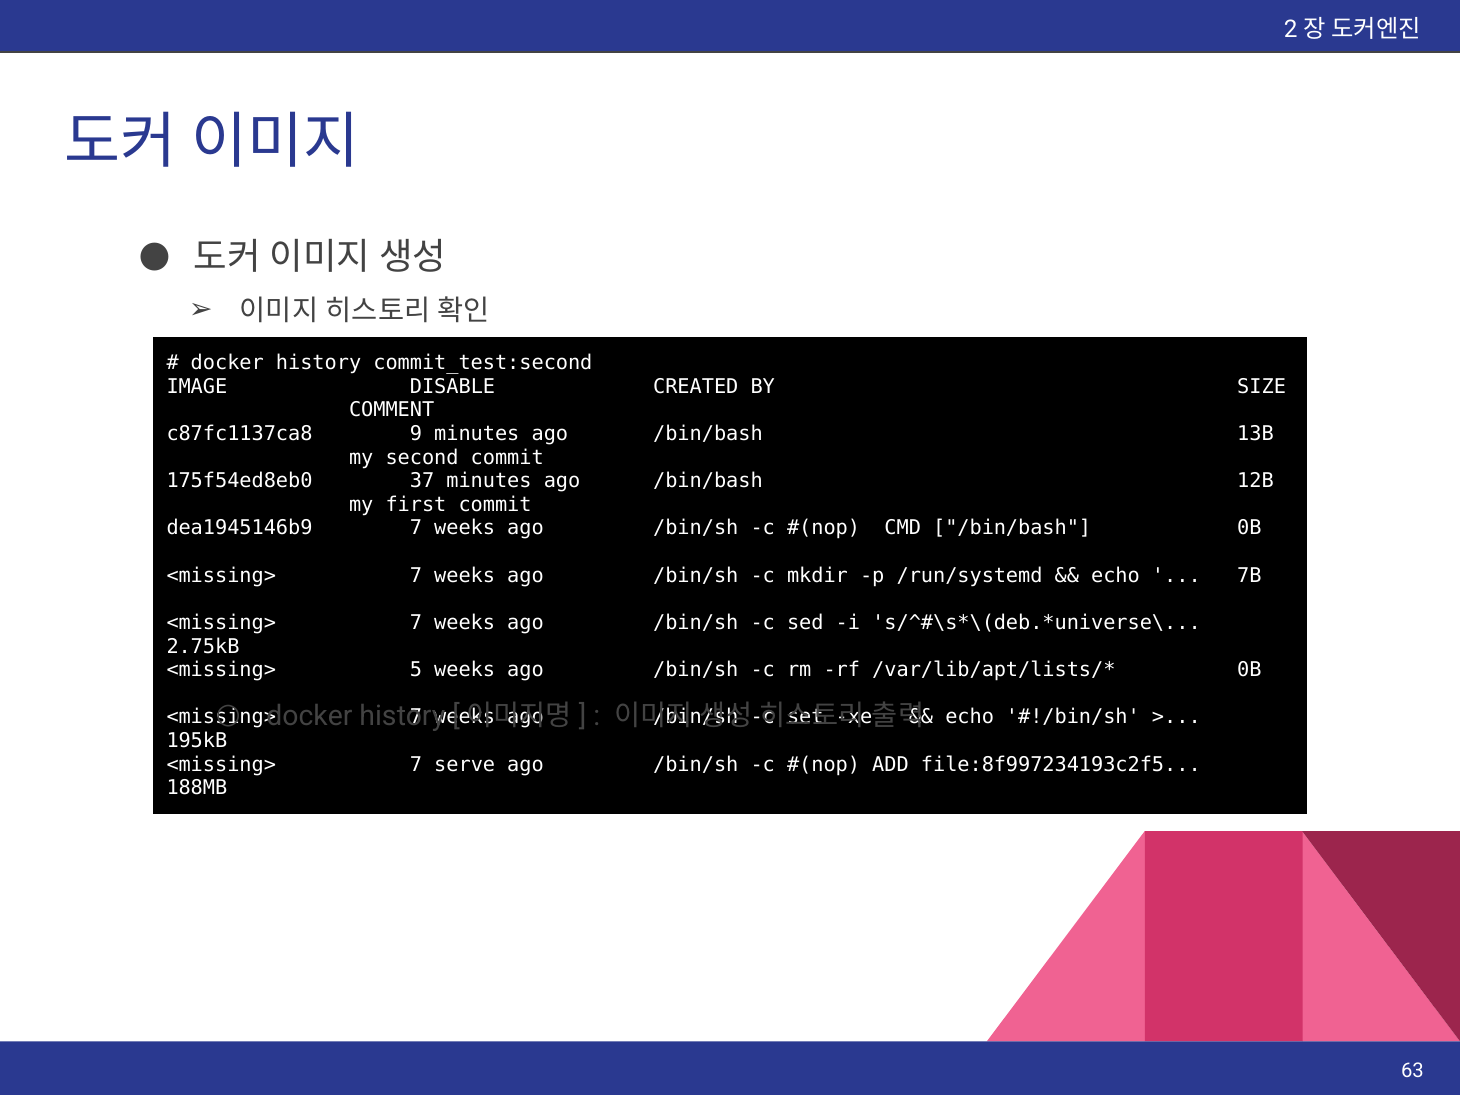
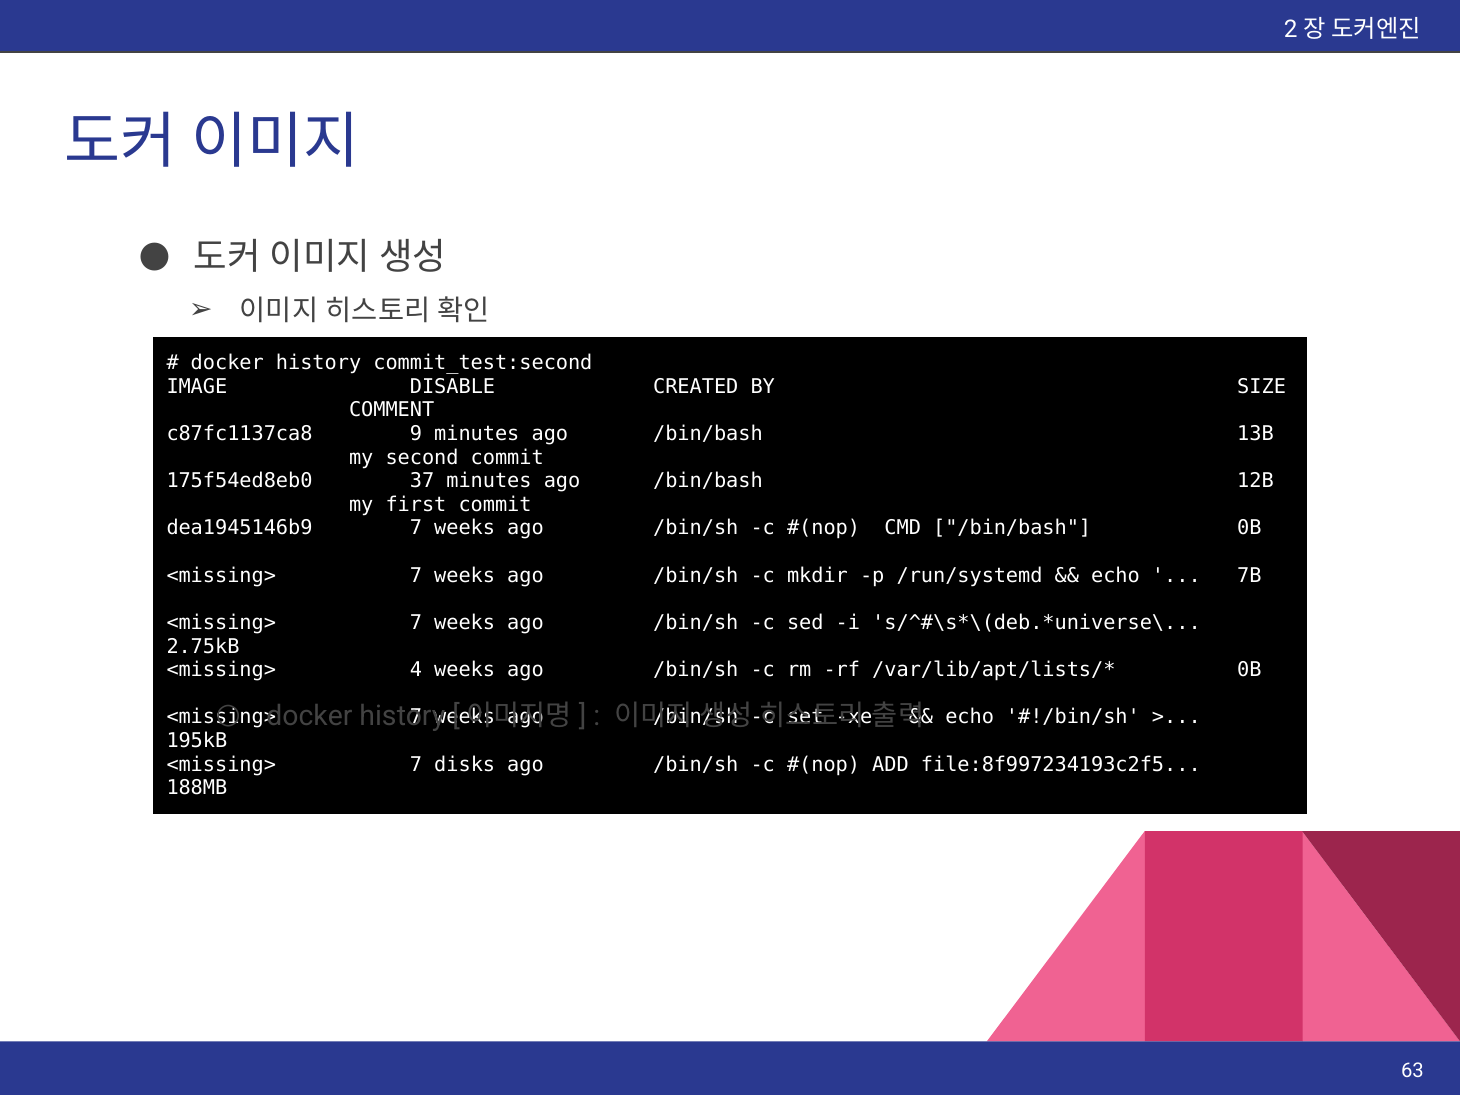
5: 5 -> 4 (416, 670)
serve: serve -> disks (465, 764)
